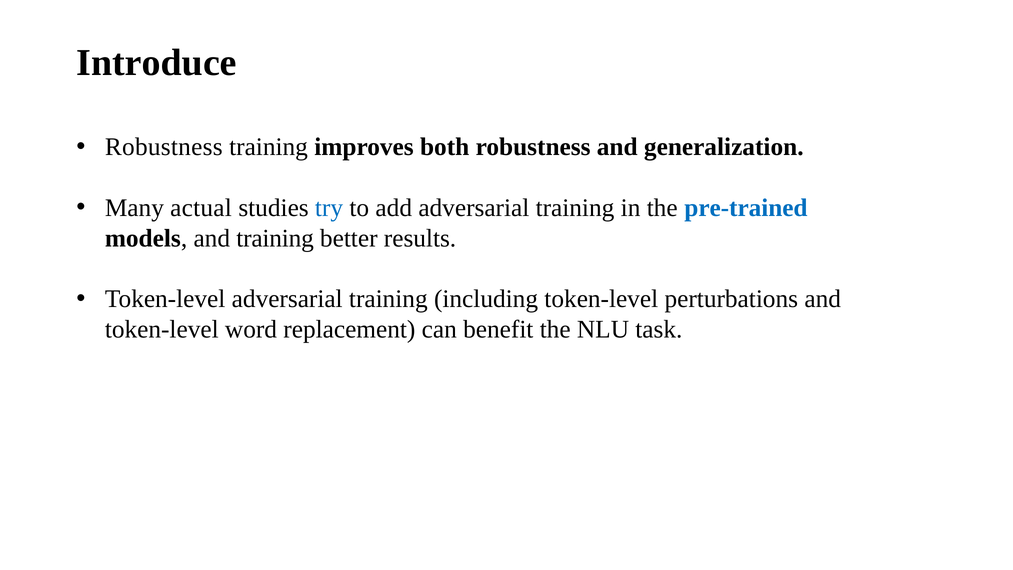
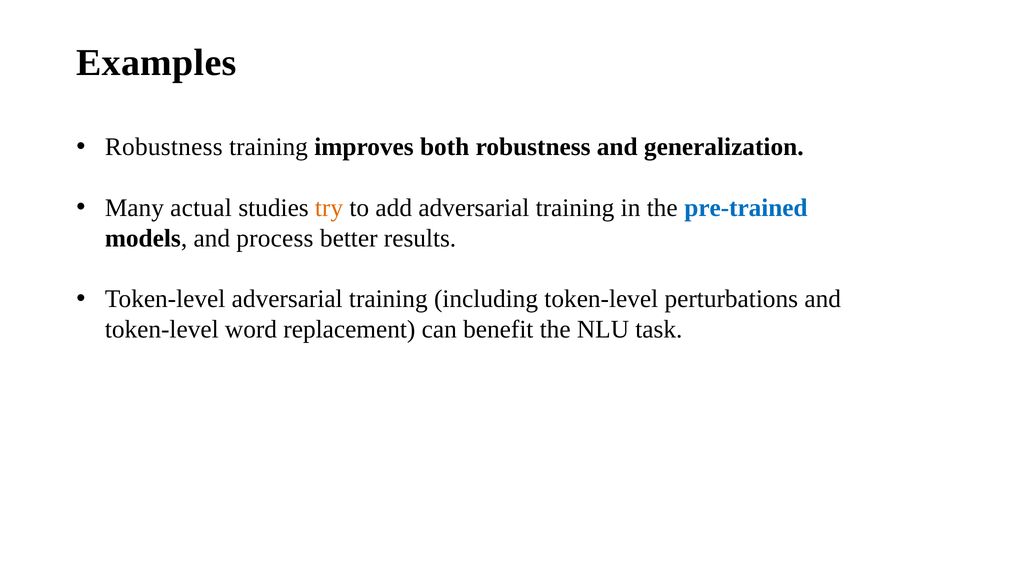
Introduce: Introduce -> Examples (156, 63)
try colour: blue -> orange (329, 208)
and training: training -> process (275, 238)
